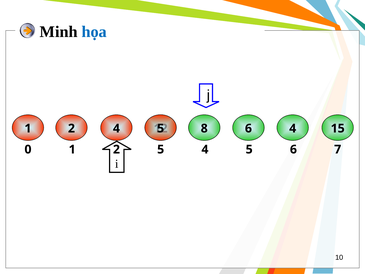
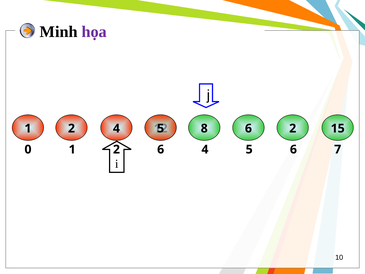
họa colour: blue -> purple (94, 32)
6 4: 4 -> 2 (293, 128)
2 5: 5 -> 6 (161, 149)
